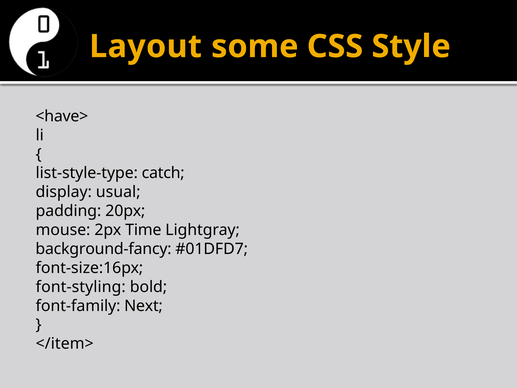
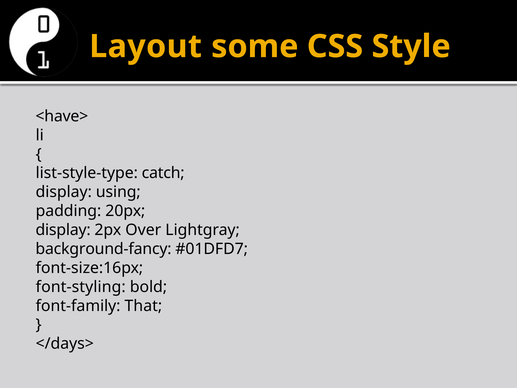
usual: usual -> using (118, 192)
mouse: mouse -> display (63, 230)
Time: Time -> Over (143, 230)
Next: Next -> That (143, 306)
</item>: </item> -> </days> (65, 344)
